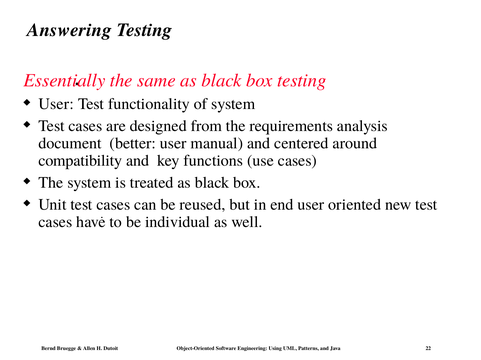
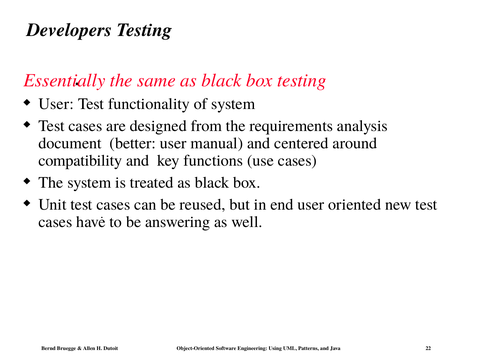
Answering: Answering -> Developers (69, 30)
individual: individual -> answering (178, 222)
